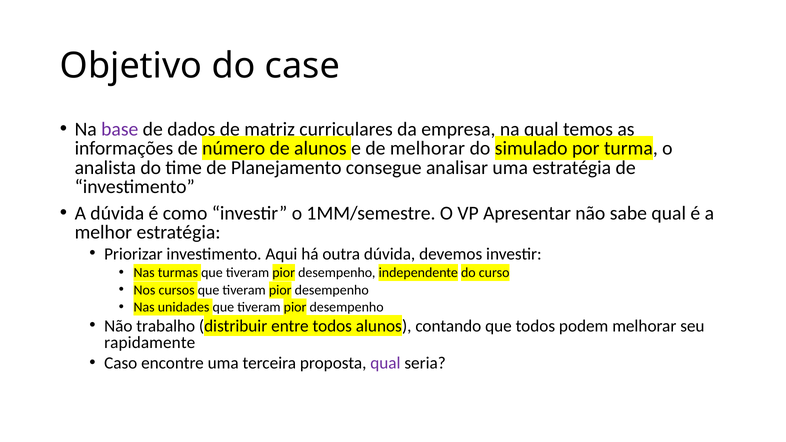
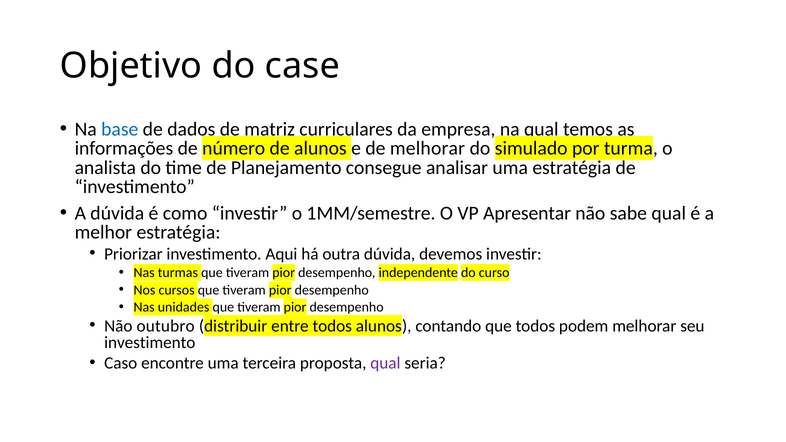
base colour: purple -> blue (120, 129)
trabalho: trabalho -> outubro (166, 326)
rapidamente: rapidamente -> investimento (150, 343)
